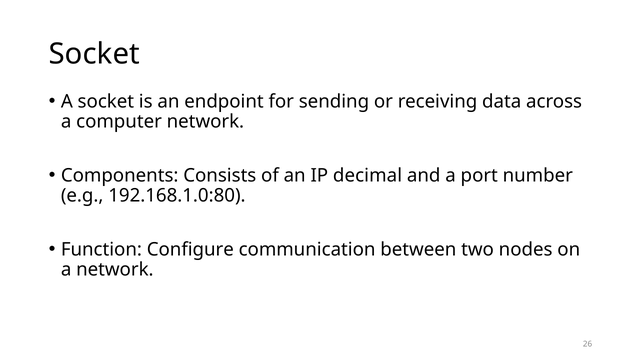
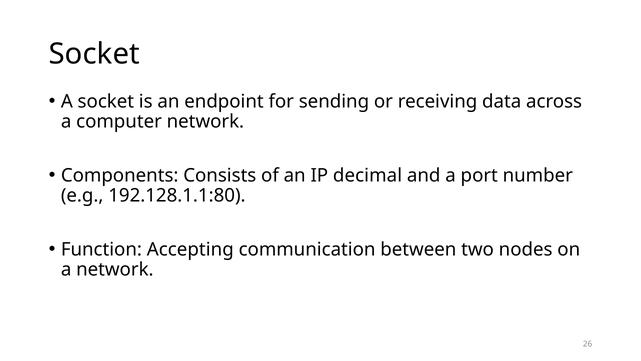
192.168.1.0:80: 192.168.1.0:80 -> 192.128.1.1:80 (177, 195)
Configure: Configure -> Accepting (190, 249)
